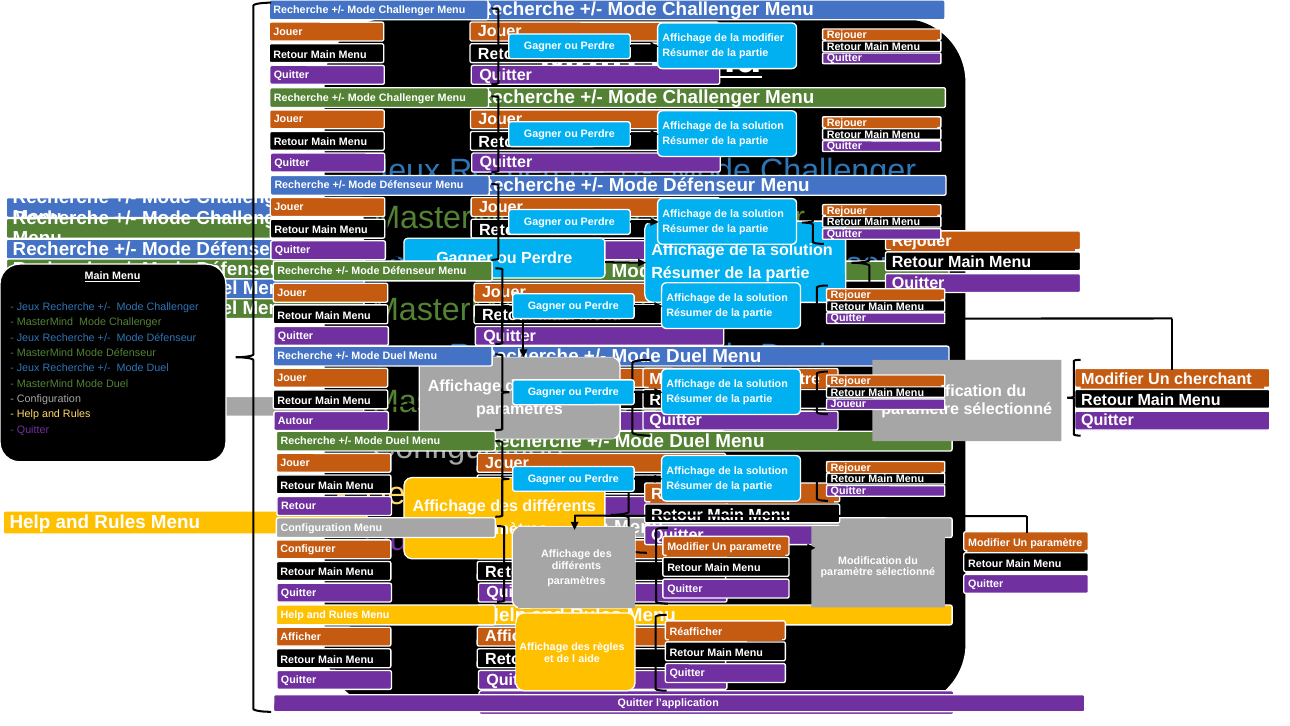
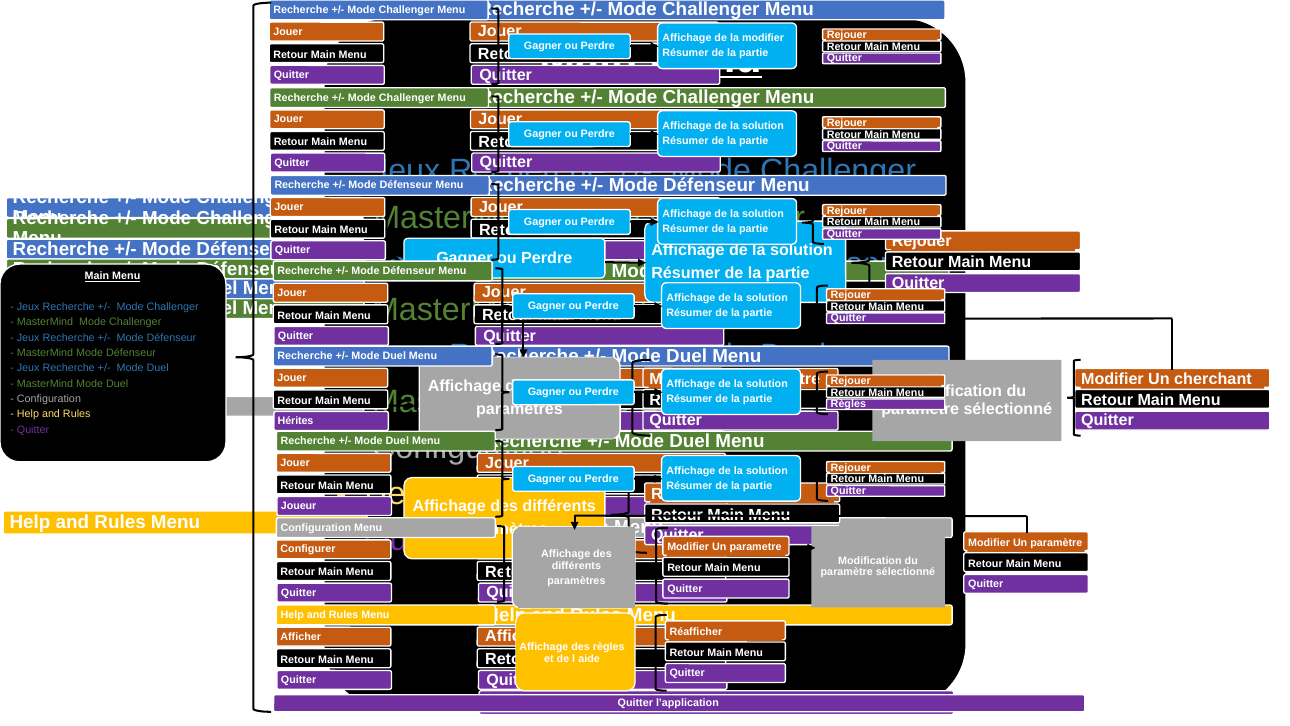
Joueur: Joueur -> Règles (848, 404)
Autour: Autour -> Hérites (296, 421)
Retour: Retour -> Joueur (299, 506)
